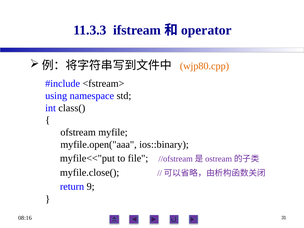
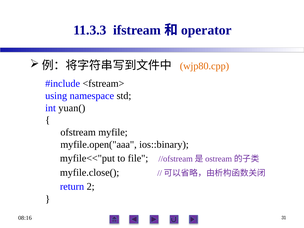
class(: class( -> yuan( (72, 108)
9: 9 -> 2 (91, 187)
